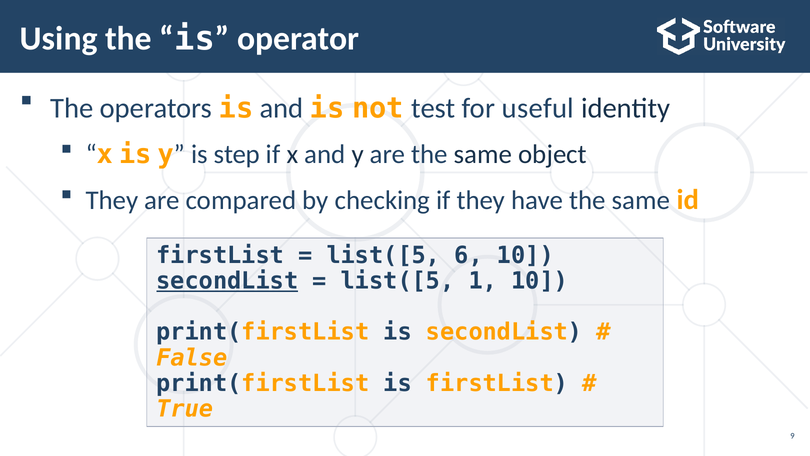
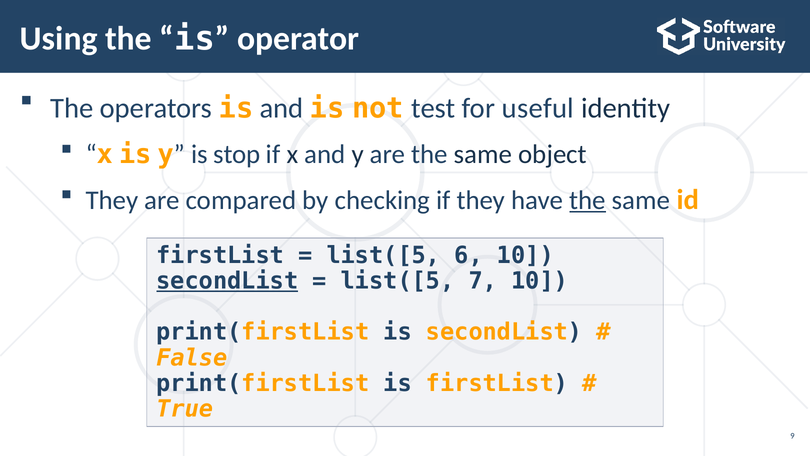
step: step -> stop (237, 154)
the underline: none -> present (588, 200)
1: 1 -> 7 (483, 281)
